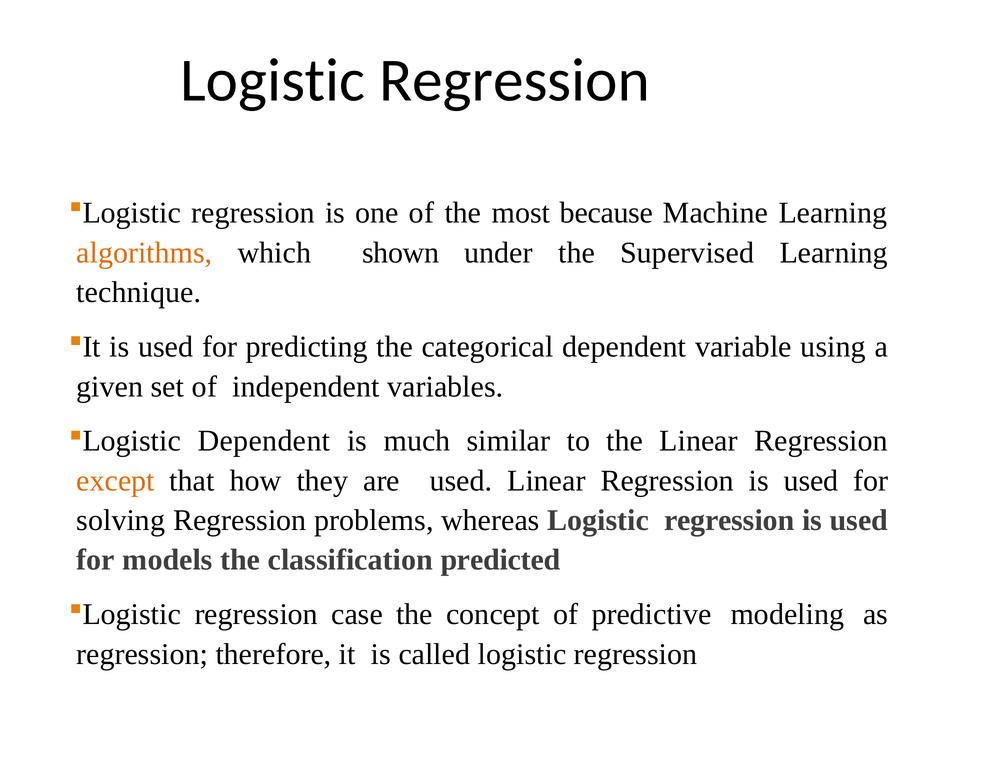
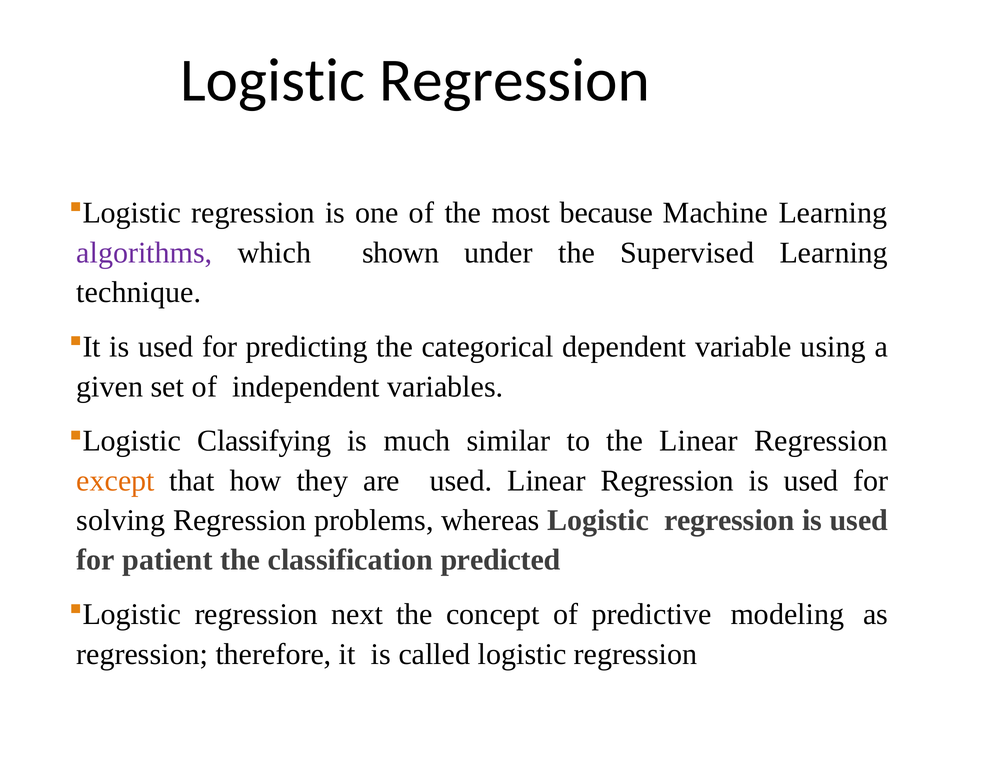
algorithms colour: orange -> purple (144, 252)
Dependent: Dependent -> Classifying (264, 441)
models: models -> patient (168, 560)
case: case -> next (357, 614)
